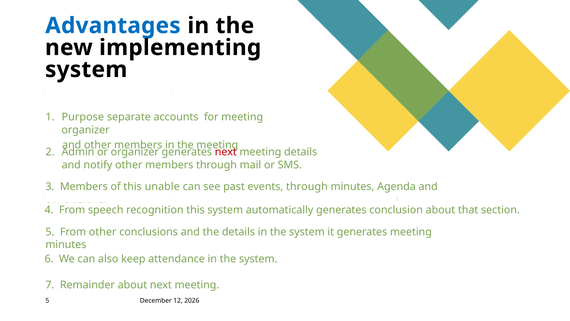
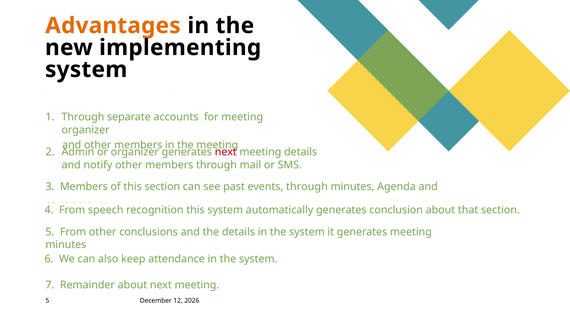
Advantages colour: blue -> orange (113, 26)
Purpose: Purpose -> Through (83, 117)
unable: unable -> section (162, 186)
